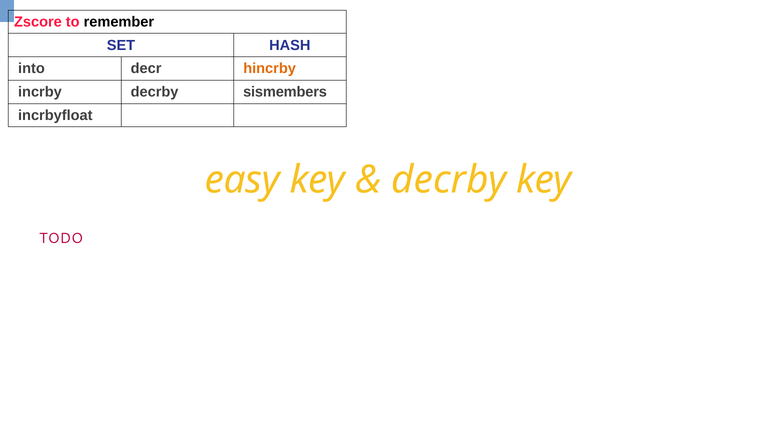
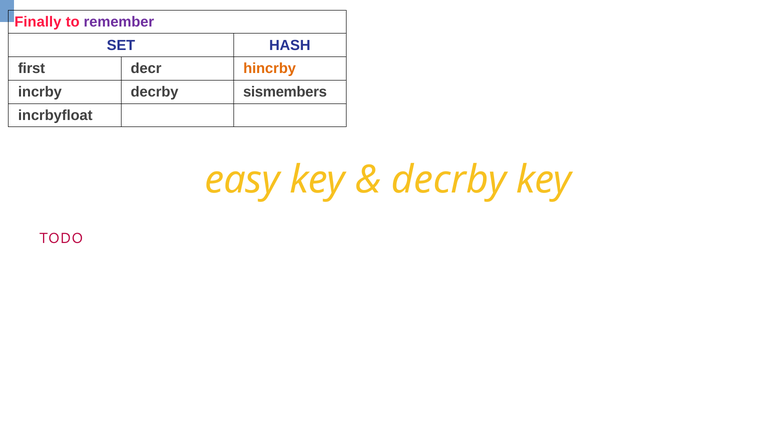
Zscore: Zscore -> Finally (38, 22)
remember colour: black -> purple (119, 22)
into: into -> first (32, 69)
